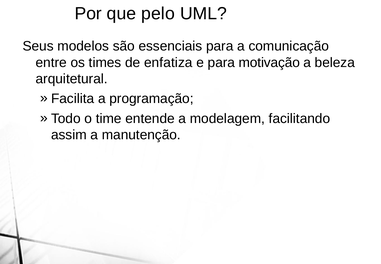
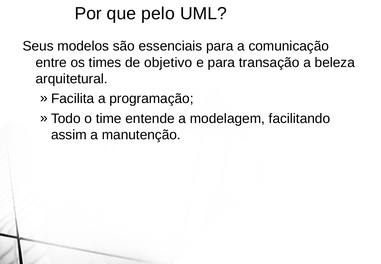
enfatiza: enfatiza -> objetivo (168, 62)
motivação: motivação -> transação (269, 62)
